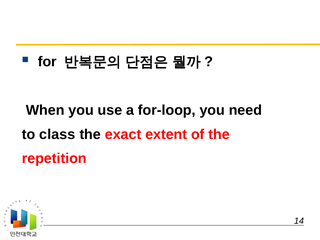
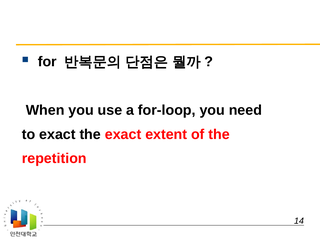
to class: class -> exact (57, 134)
